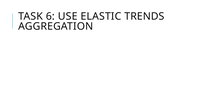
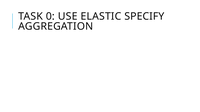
6: 6 -> 0 (50, 16)
TRENDS: TRENDS -> SPECIFY (144, 16)
